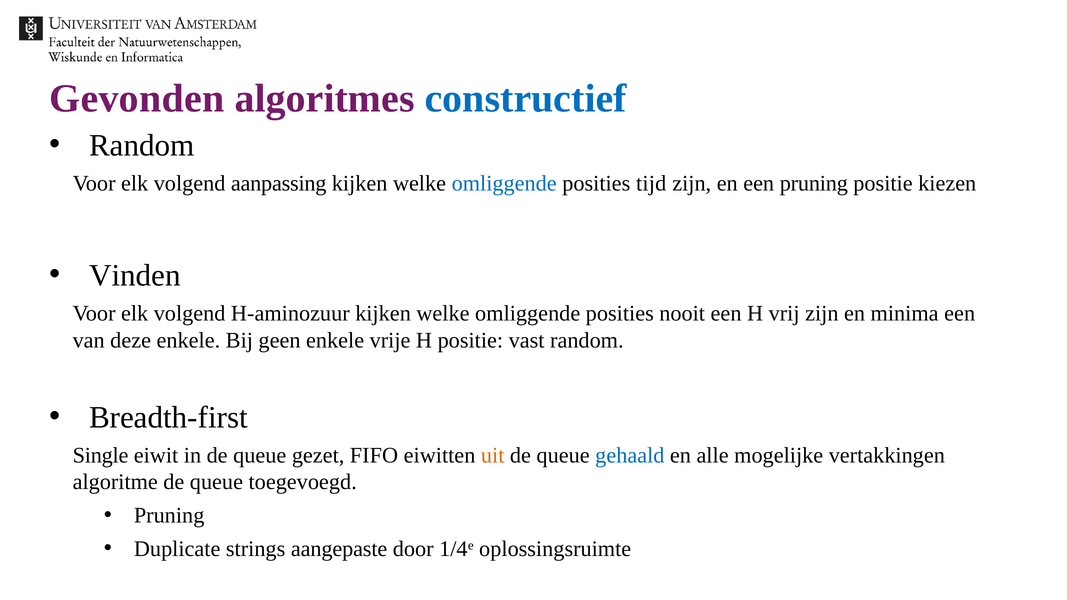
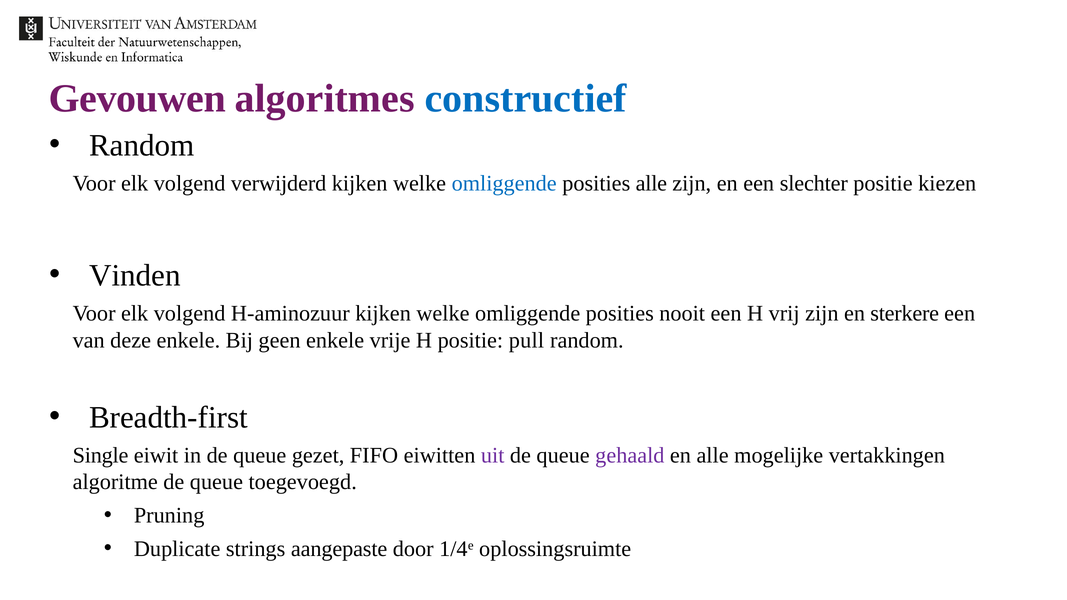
Gevonden: Gevonden -> Gevouwen (137, 98)
aanpassing: aanpassing -> verwijderd (279, 183)
posities tijd: tijd -> alle (651, 183)
een pruning: pruning -> slechter (814, 183)
minima: minima -> sterkere (905, 314)
vast: vast -> pull (526, 340)
uit colour: orange -> purple (493, 455)
gehaald colour: blue -> purple (630, 455)
